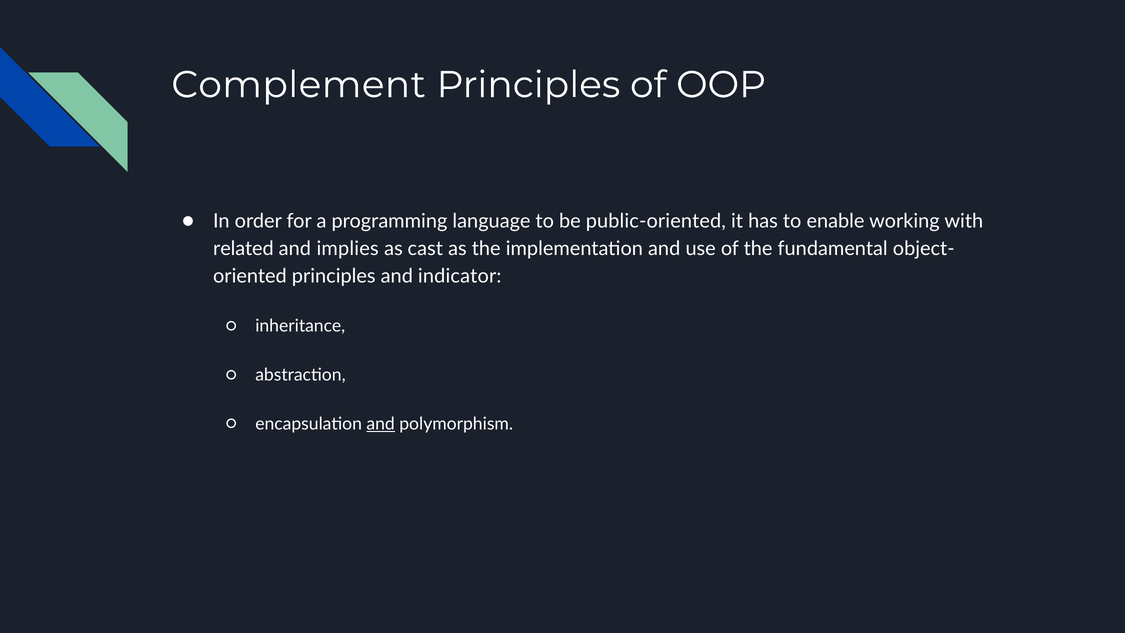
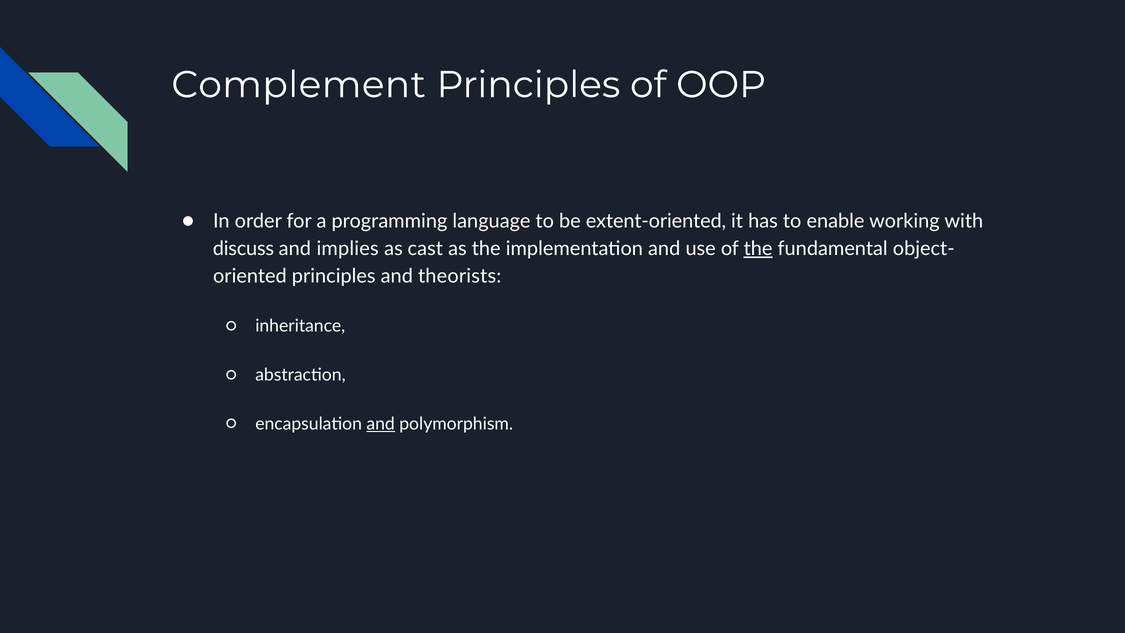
public-oriented: public-oriented -> extent-oriented (656, 221)
related: related -> discuss (243, 249)
the underline: none -> present (758, 249)
indicator: indicator -> theorists (460, 276)
